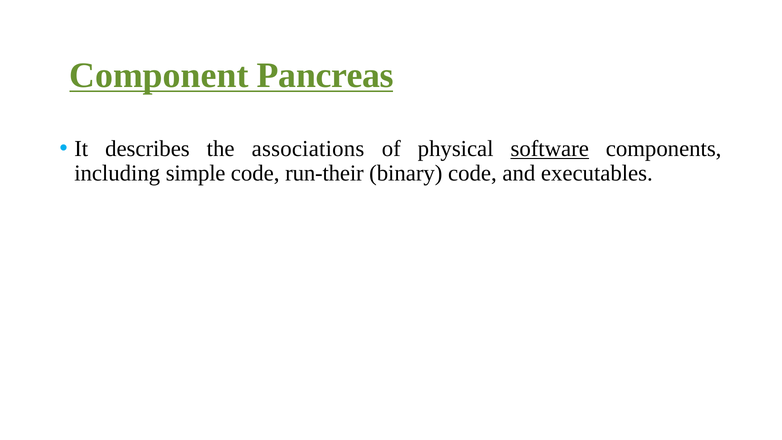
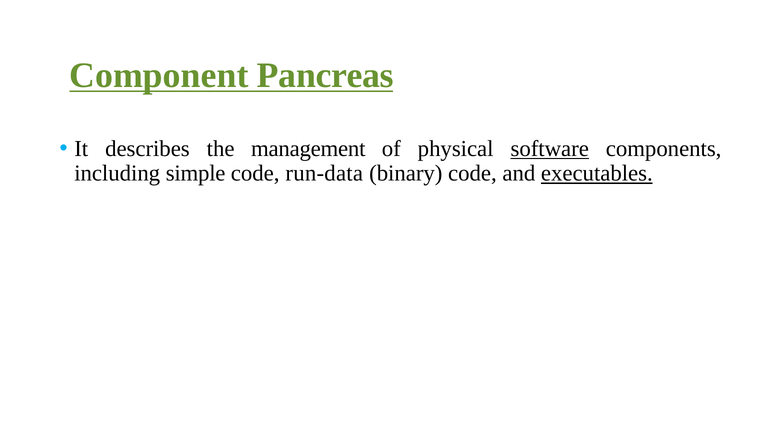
associations: associations -> management (308, 149)
run-their: run-their -> run-data (324, 173)
executables underline: none -> present (597, 173)
